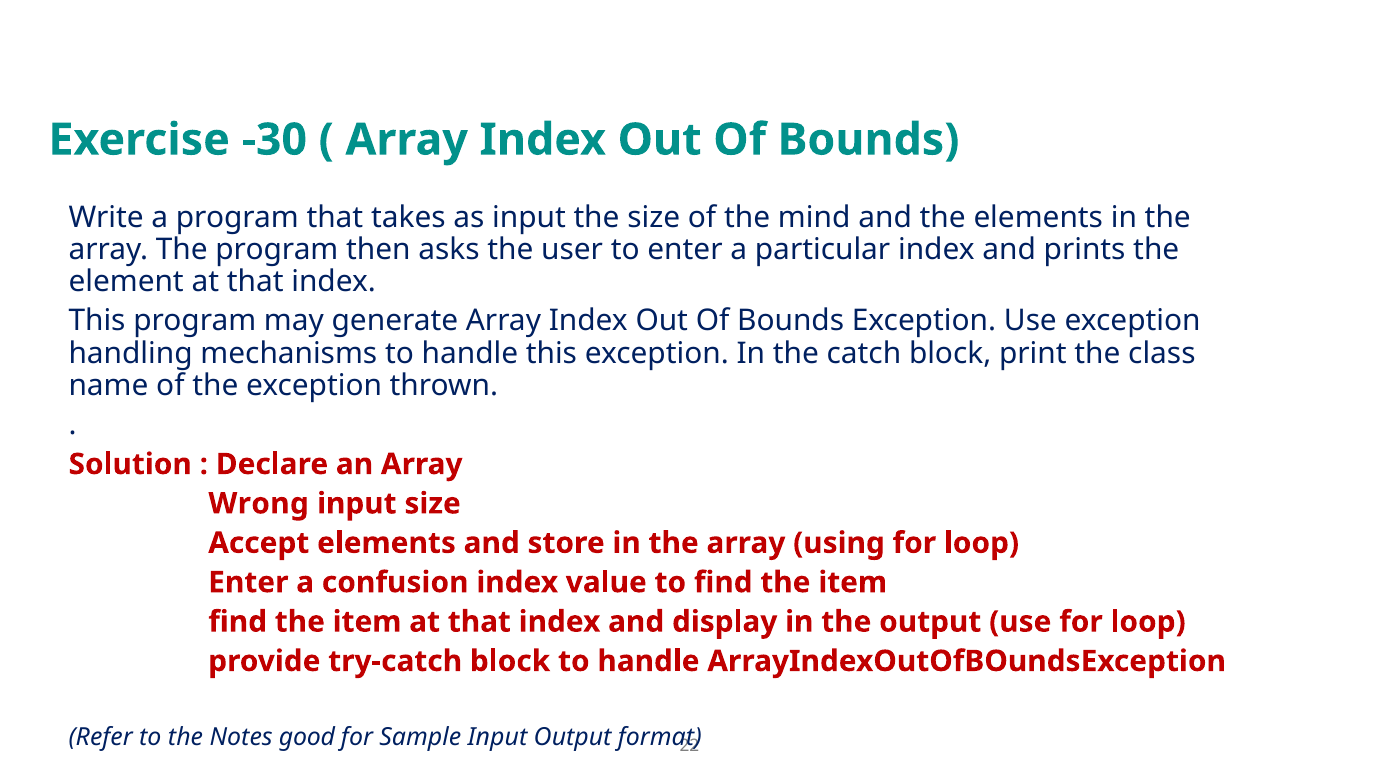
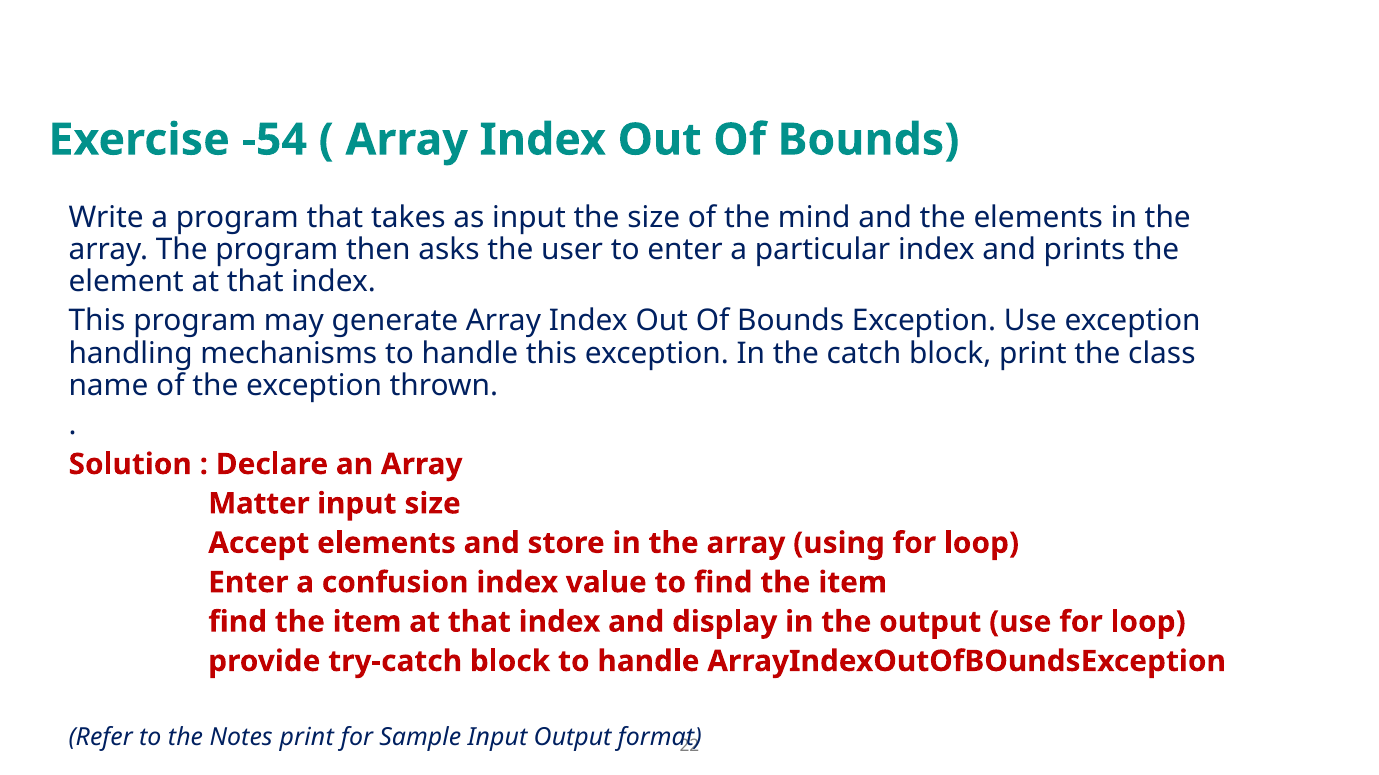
-30: -30 -> -54 (274, 140)
Wrong: Wrong -> Matter (259, 504)
Notes good: good -> print (307, 738)
